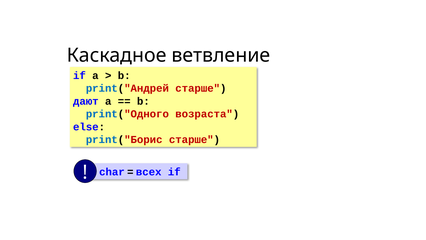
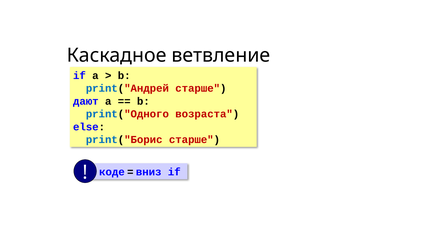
char: char -> коде (112, 172)
всех: всех -> вниз (149, 172)
